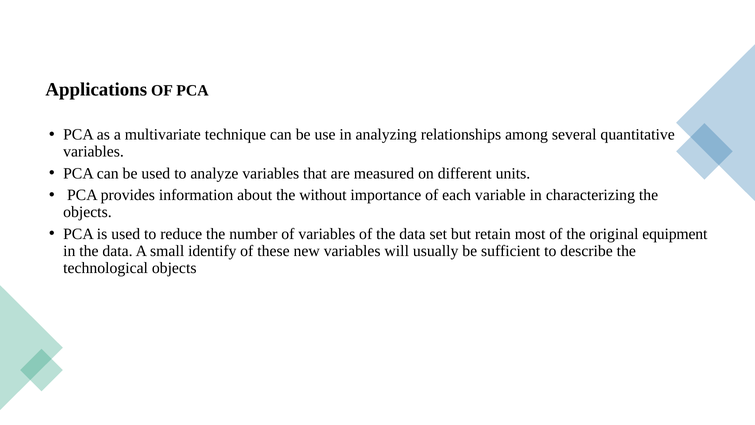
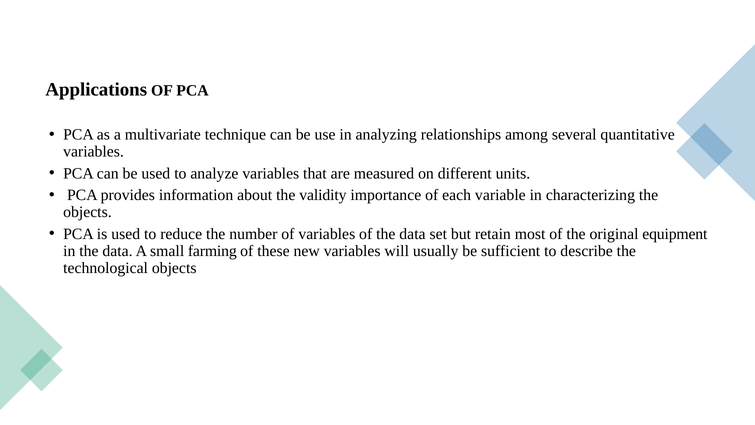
without: without -> validity (323, 195)
identify: identify -> farming (212, 251)
